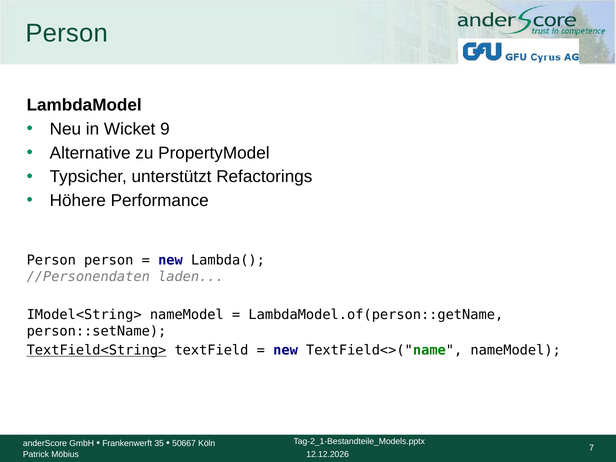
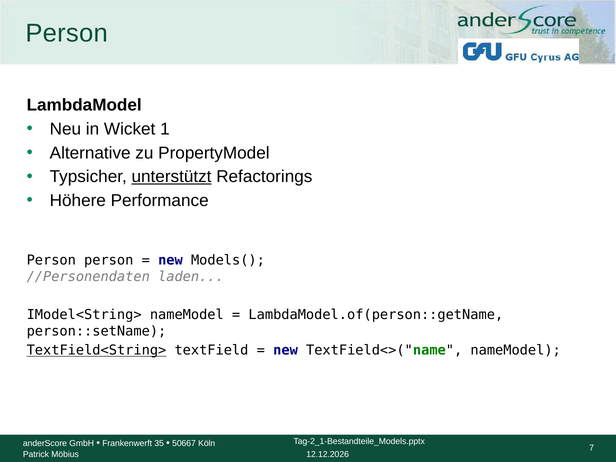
9: 9 -> 1 (165, 129)
unterstützt underline: none -> present (172, 177)
Lambda(: Lambda( -> Models( (228, 260)
